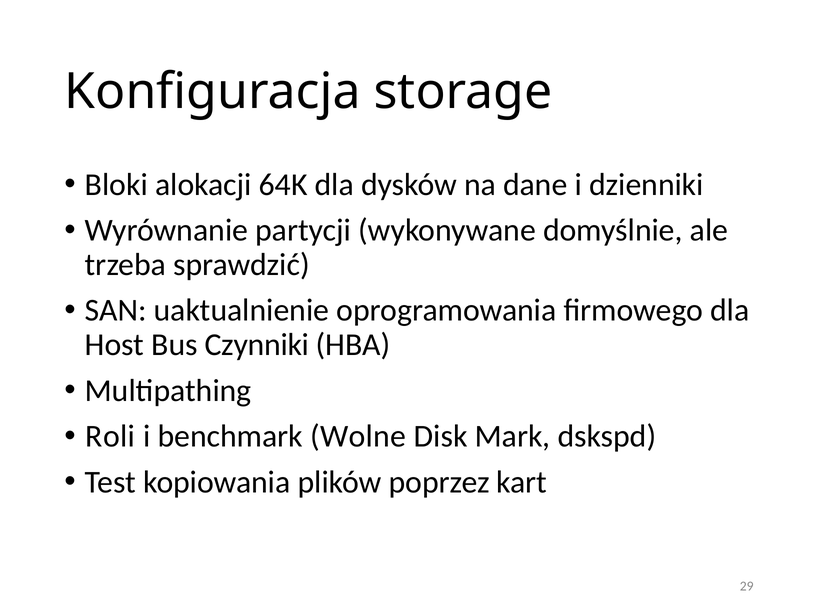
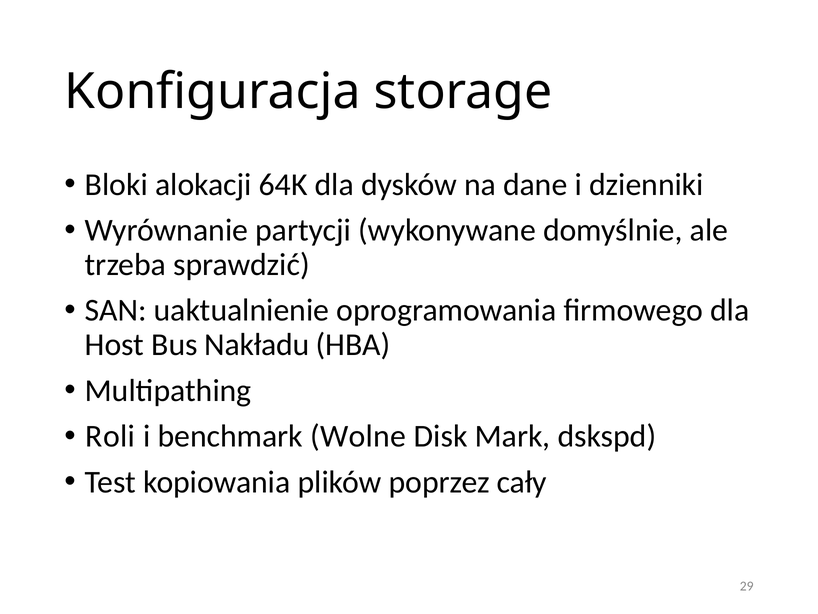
Czynniki: Czynniki -> Nakładu (257, 345)
kart: kart -> cały (522, 482)
